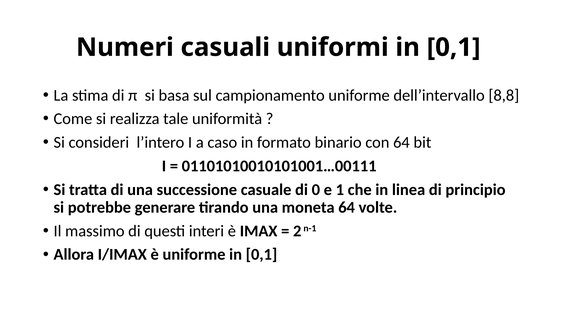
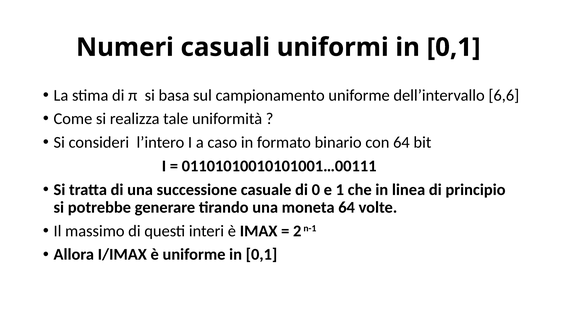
8,8: 8,8 -> 6,6 (504, 95)
